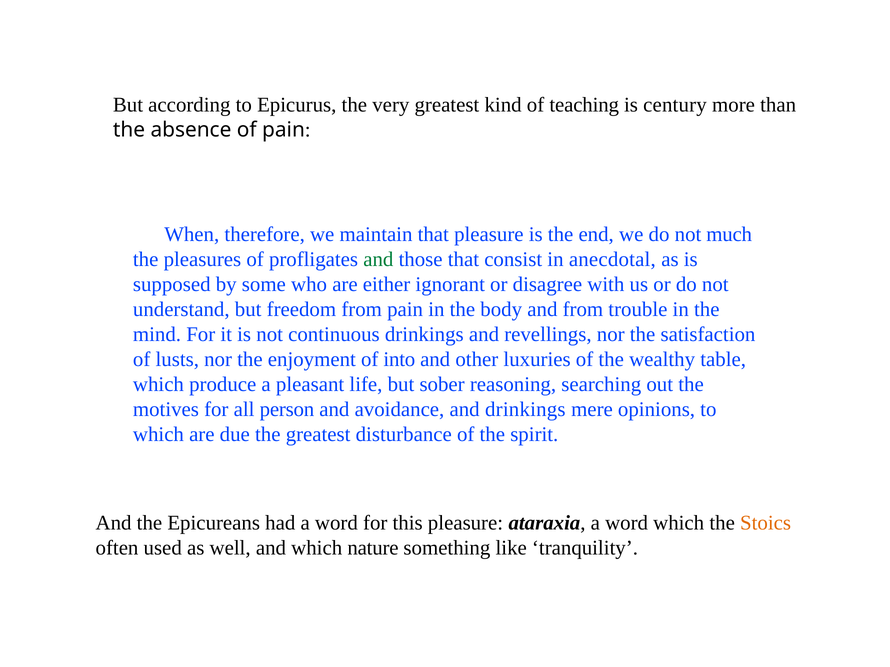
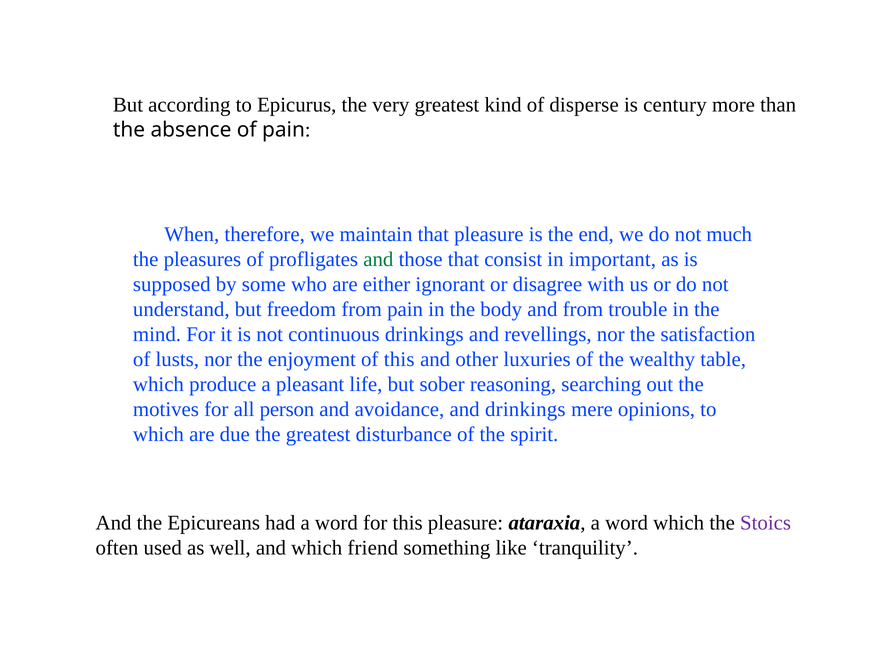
teaching: teaching -> disperse (584, 105)
anecdotal: anecdotal -> important (612, 260)
of into: into -> this (399, 360)
Stoics colour: orange -> purple (766, 523)
nature: nature -> friend (373, 548)
